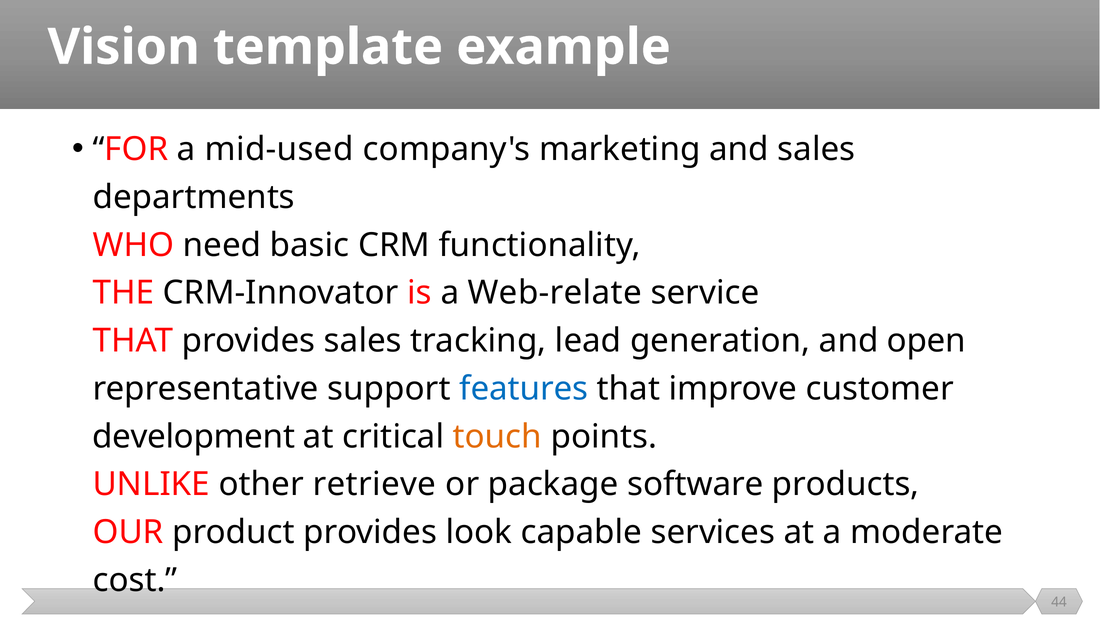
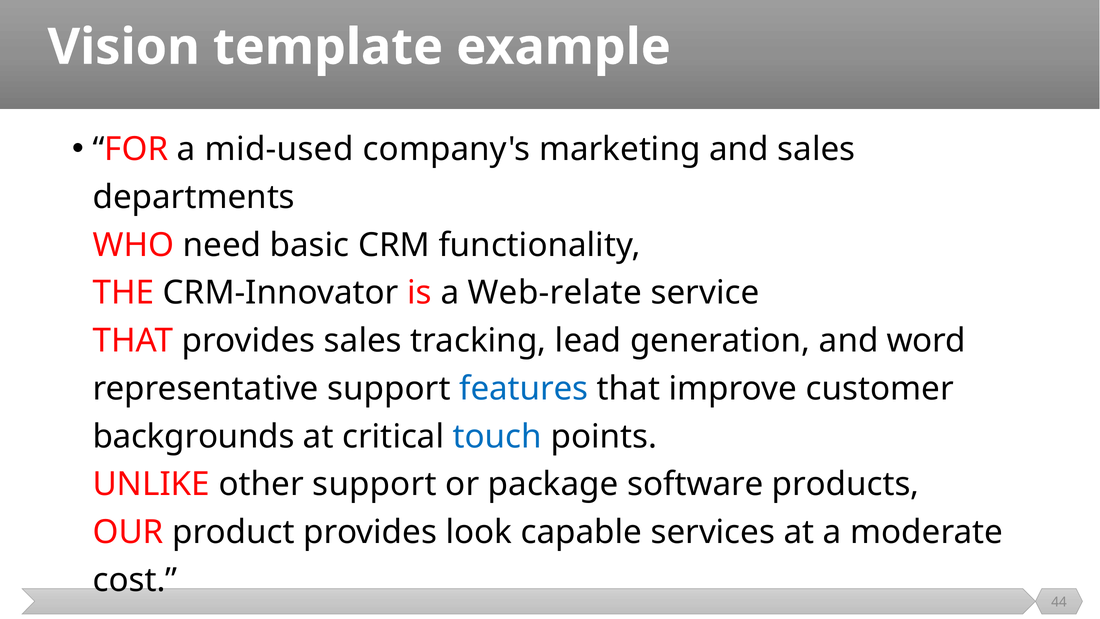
open: open -> word (926, 341)
development: development -> backgrounds (194, 436)
touch colour: orange -> blue (497, 436)
other retrieve: retrieve -> support (375, 484)
